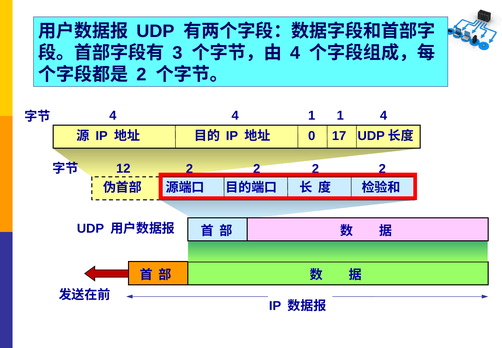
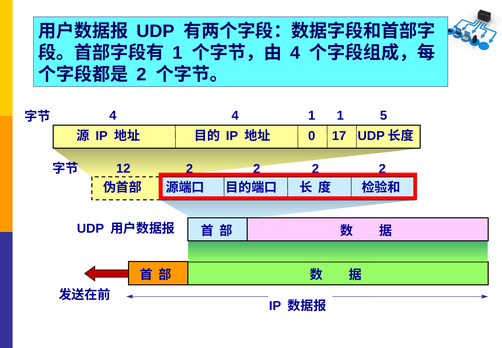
3: 3 -> 1 (177, 53)
1 4: 4 -> 5 (384, 115)
